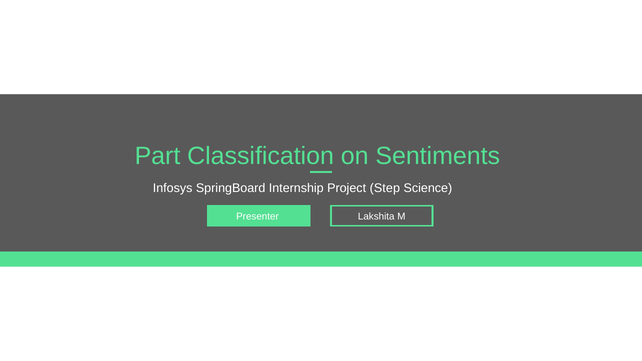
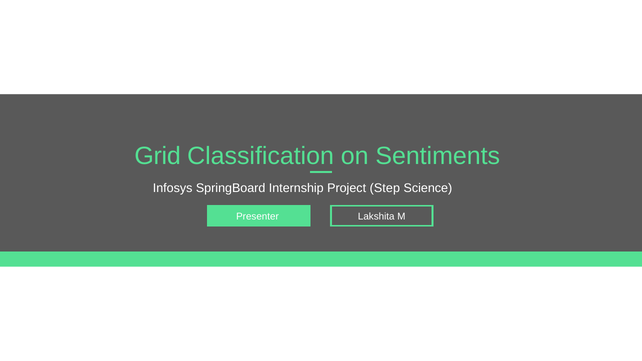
Part: Part -> Grid (158, 156)
